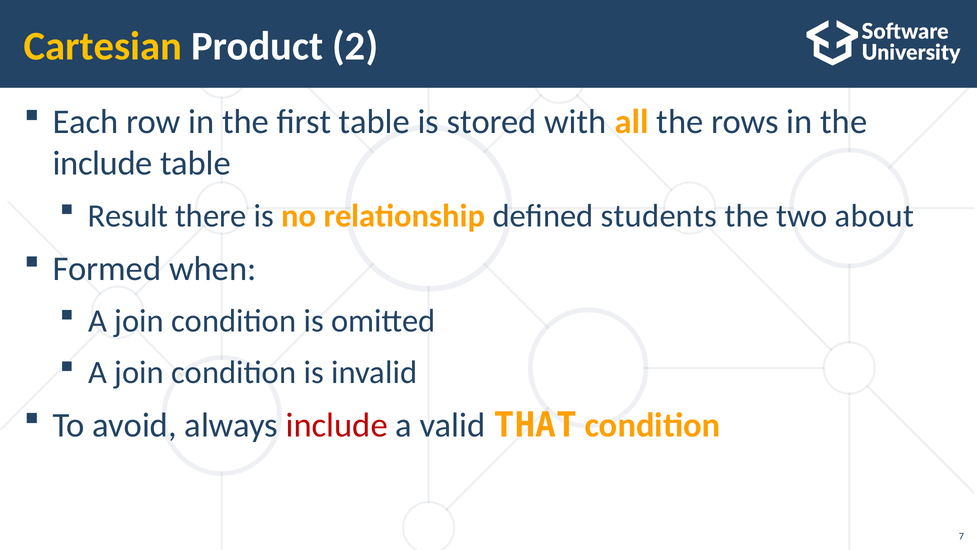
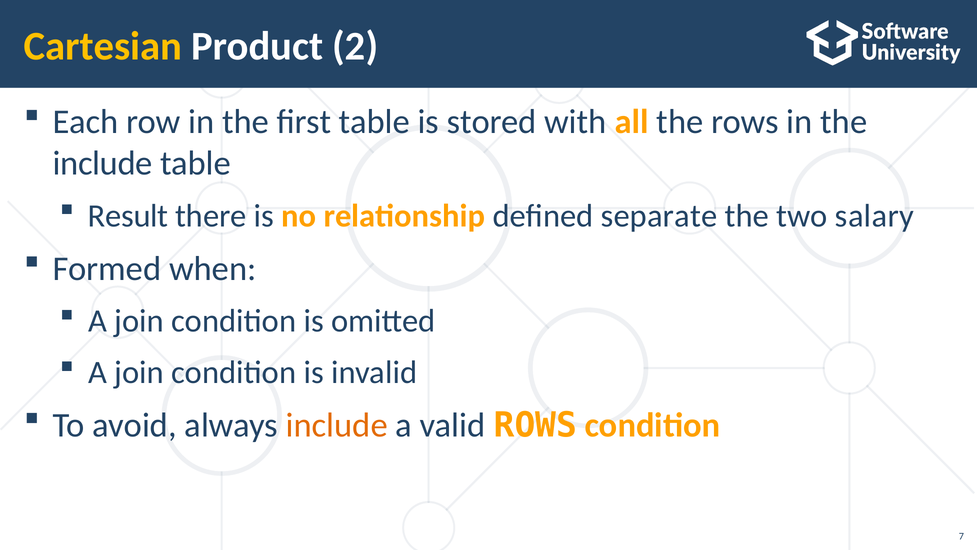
students: students -> separate (659, 216)
about: about -> salary (875, 216)
include colour: red -> orange (337, 425)
valid THAT: THAT -> ROWS (535, 425)
